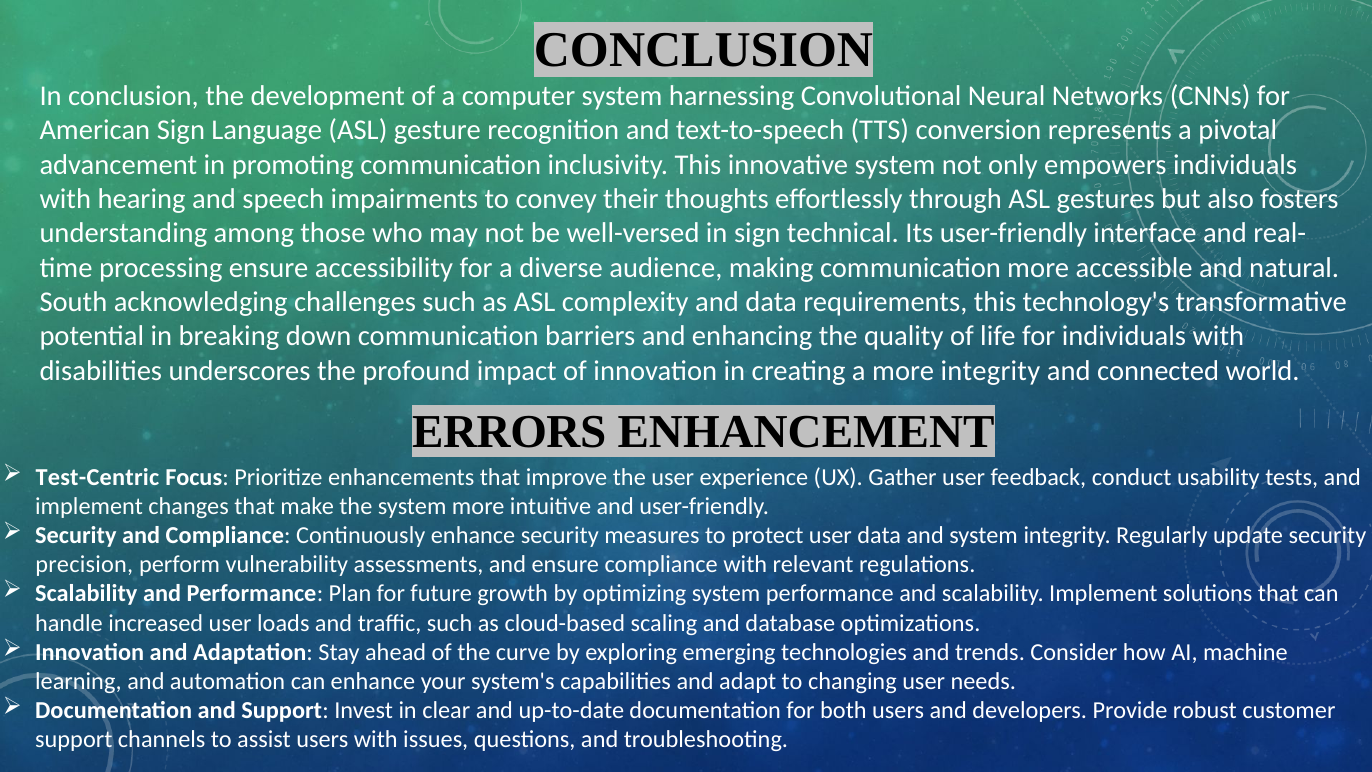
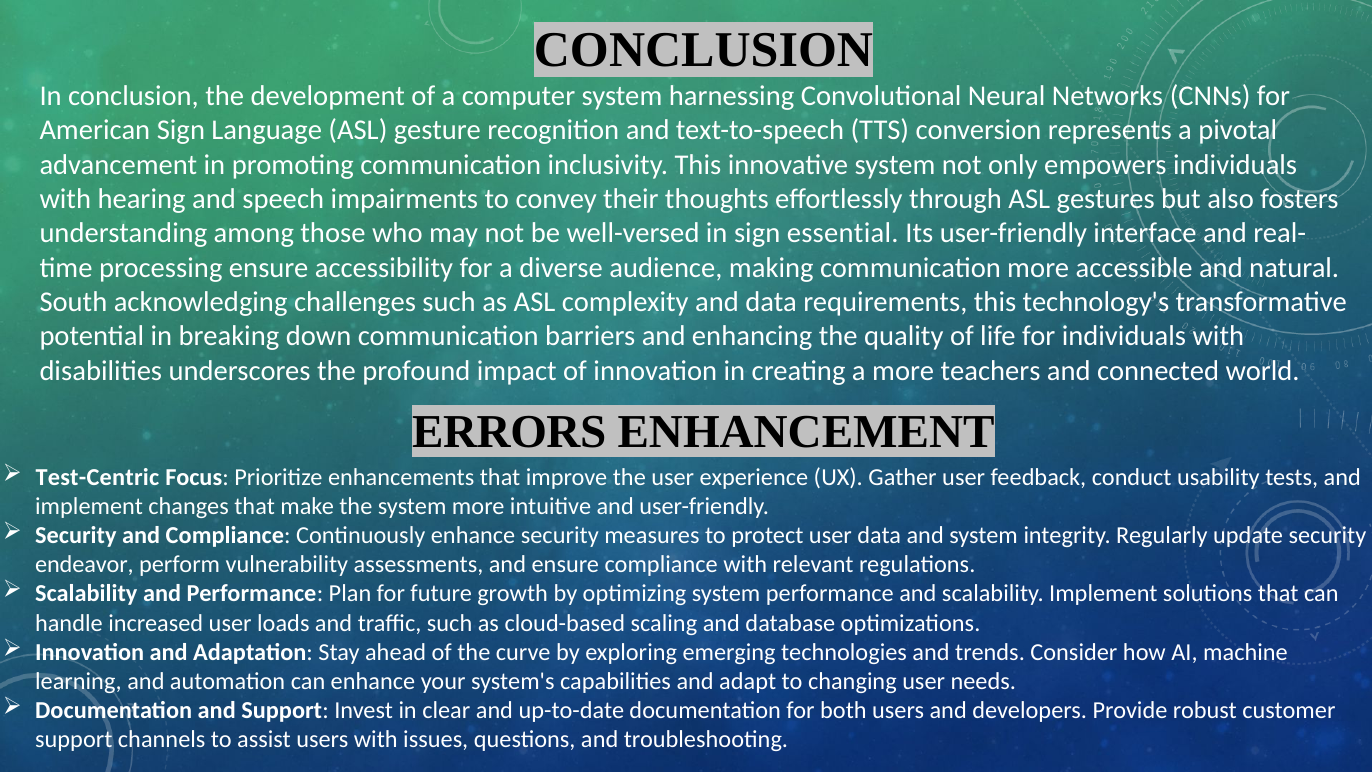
technical: technical -> essential (843, 233)
more integrity: integrity -> teachers (991, 370)
precision: precision -> endeavor (84, 565)
